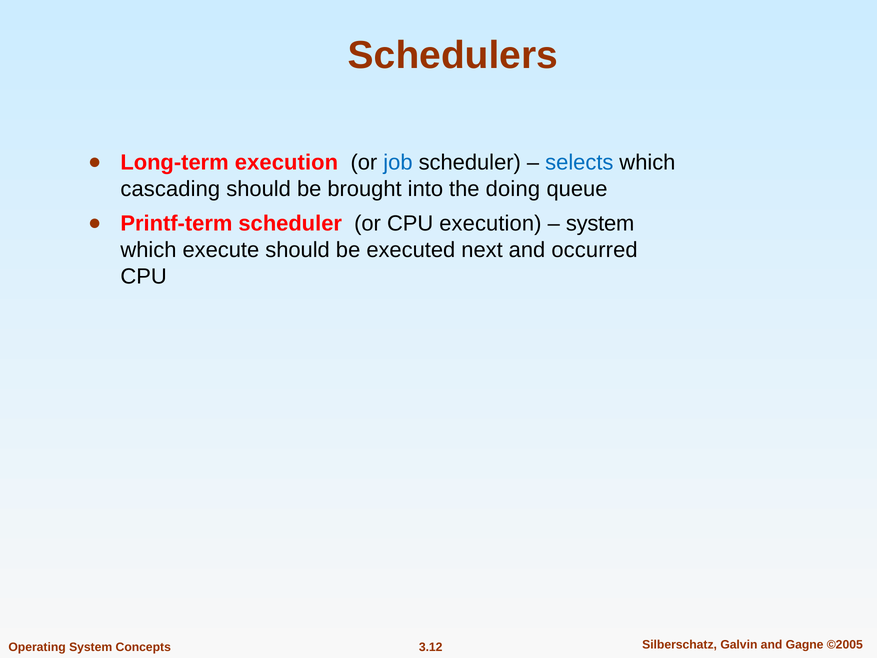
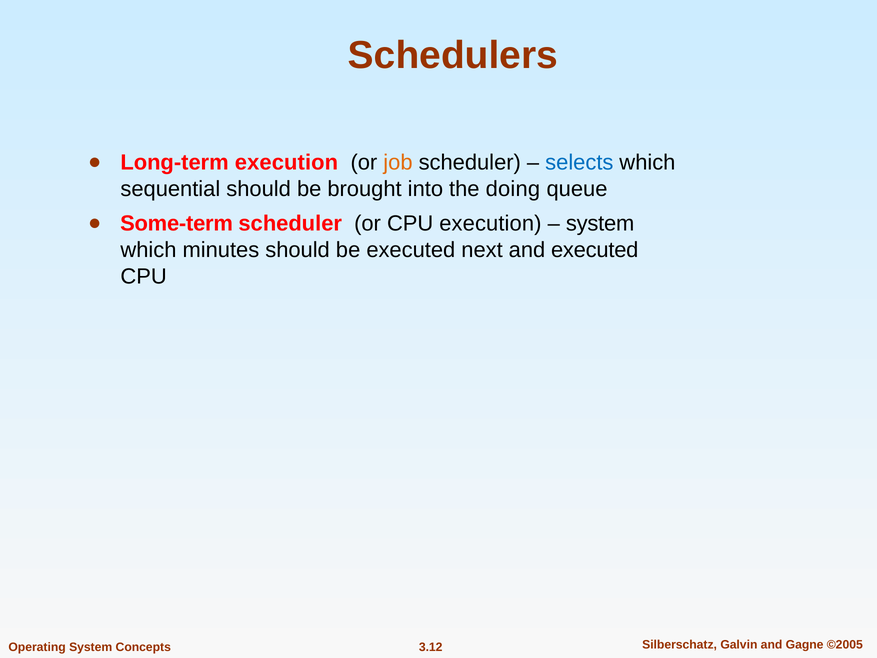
job colour: blue -> orange (398, 163)
cascading: cascading -> sequential (170, 189)
Printf-term: Printf-term -> Some-term (177, 224)
execute: execute -> minutes (221, 250)
and occurred: occurred -> executed (595, 250)
